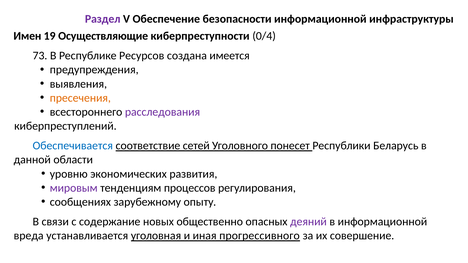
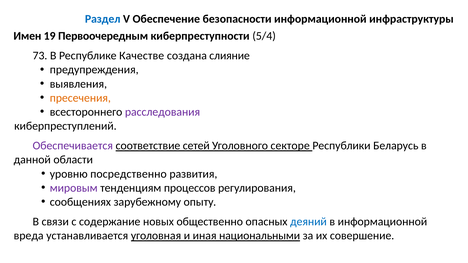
Раздел colour: purple -> blue (103, 19)
Осуществляющие: Осуществляющие -> Первоочередным (103, 36)
0/4: 0/4 -> 5/4 (264, 36)
Ресурсов: Ресурсов -> Качестве (142, 56)
имеется: имеется -> слияние (230, 56)
Обеспечивается colour: blue -> purple (73, 146)
понесет: понесет -> секторе (290, 146)
экономических: экономических -> посредственно (128, 174)
деяний colour: purple -> blue (308, 222)
прогрессивного: прогрессивного -> национальными (260, 236)
